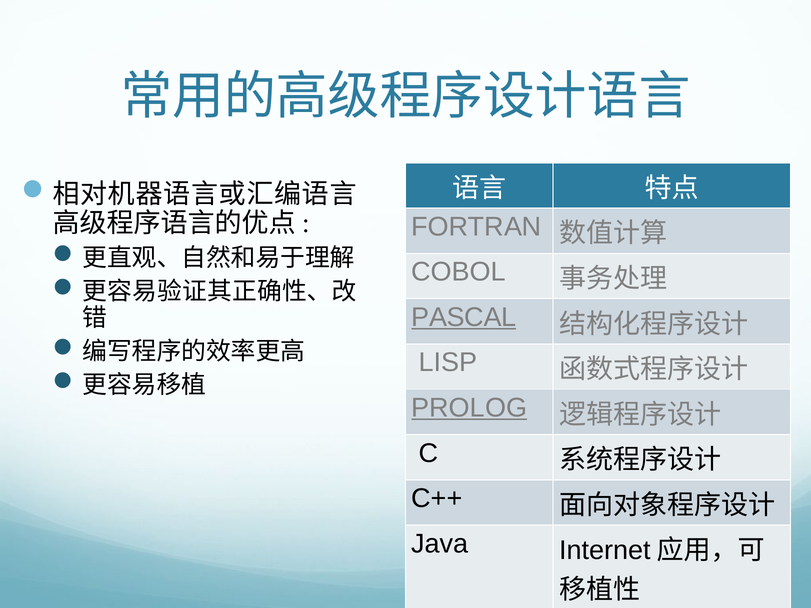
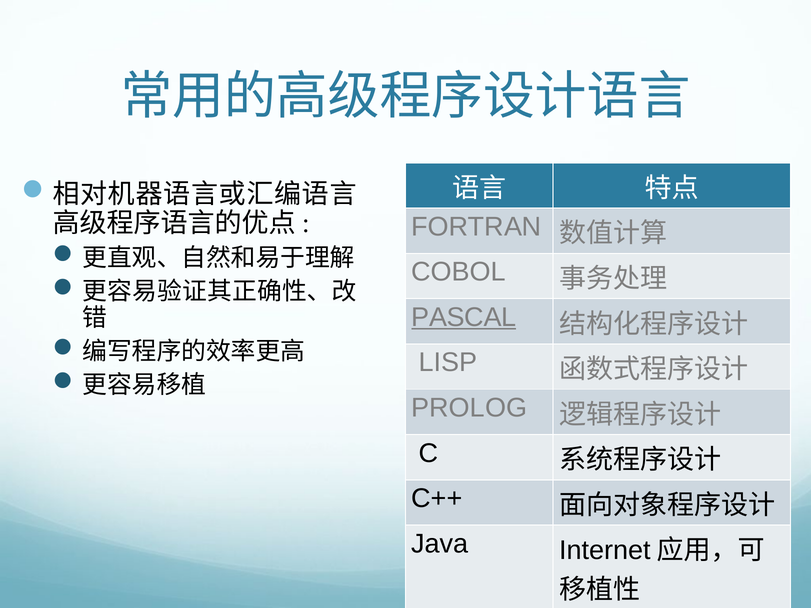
PROLOG underline: present -> none (469, 408)
